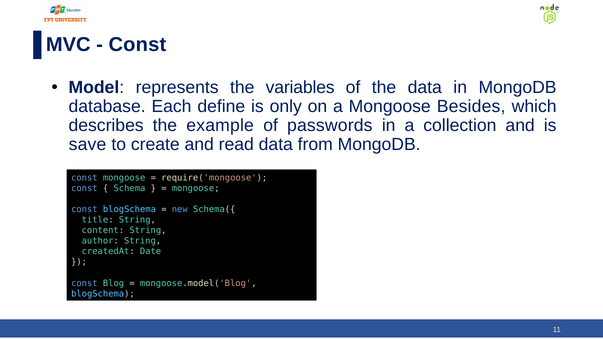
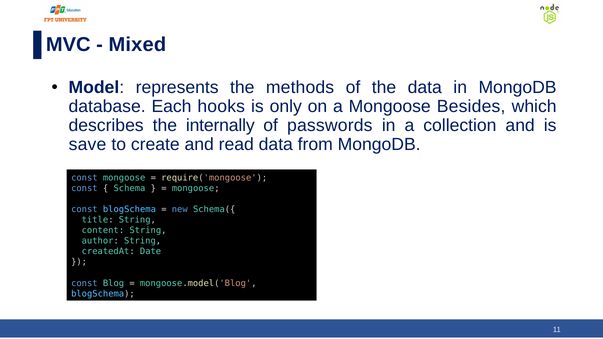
Const: Const -> Mixed (137, 45)
variables: variables -> methods (300, 88)
define: define -> hooks (221, 107)
example: example -> internally (220, 126)
